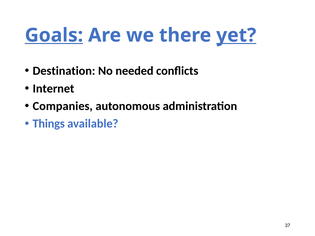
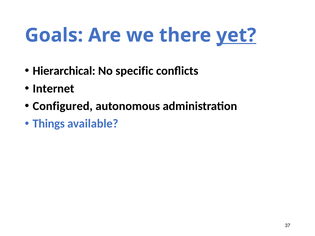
Goals underline: present -> none (54, 35)
Destination: Destination -> Hierarchical (64, 71)
needed: needed -> specific (134, 71)
Companies: Companies -> Configured (63, 106)
